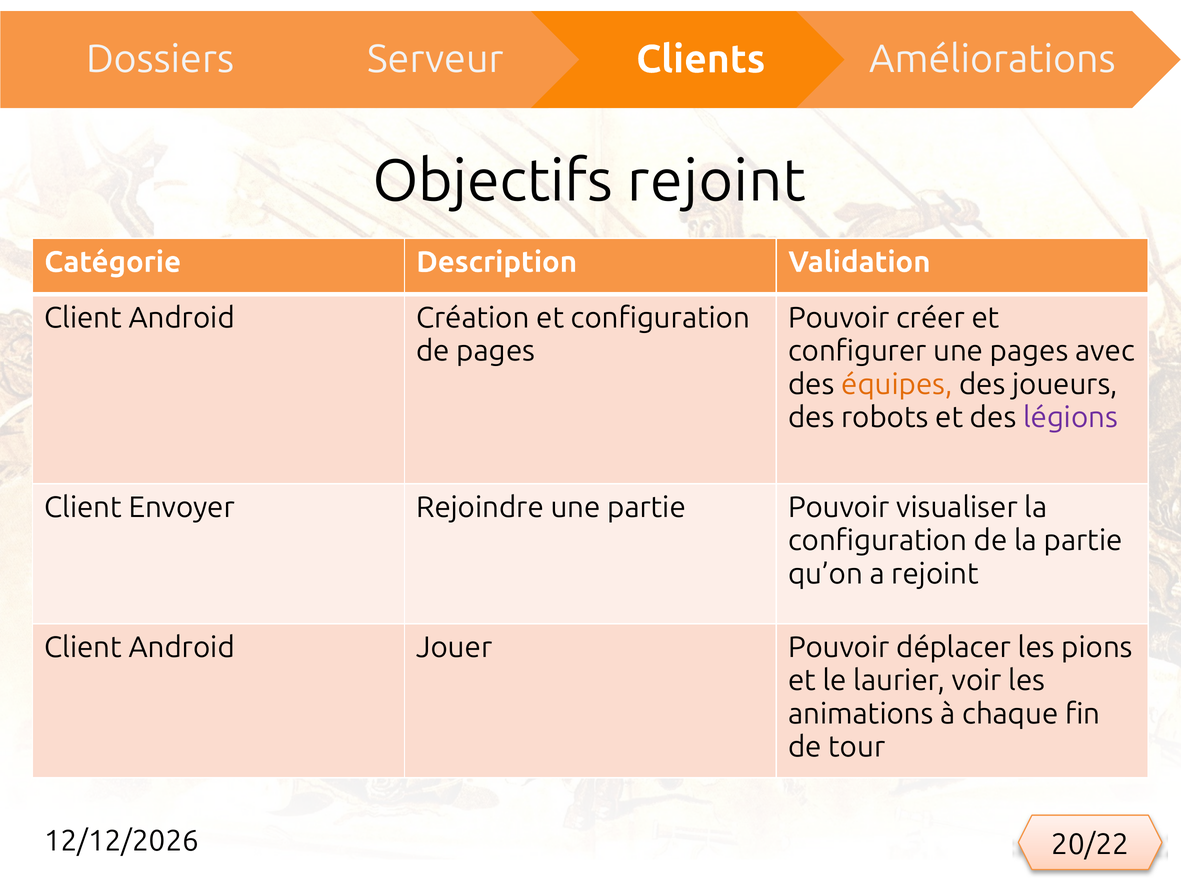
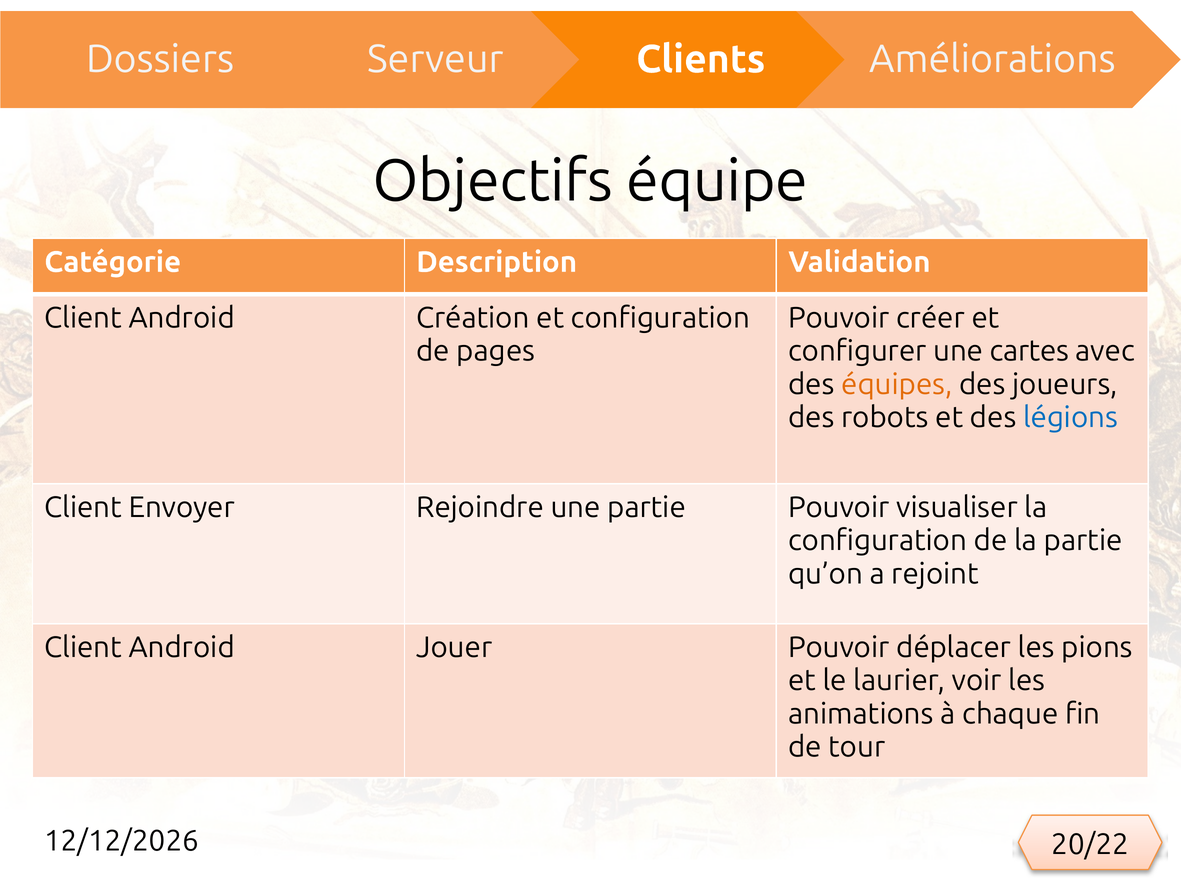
Objectifs rejoint: rejoint -> équipe (717, 181)
une pages: pages -> cartes (1029, 351)
légions colour: purple -> blue (1071, 417)
